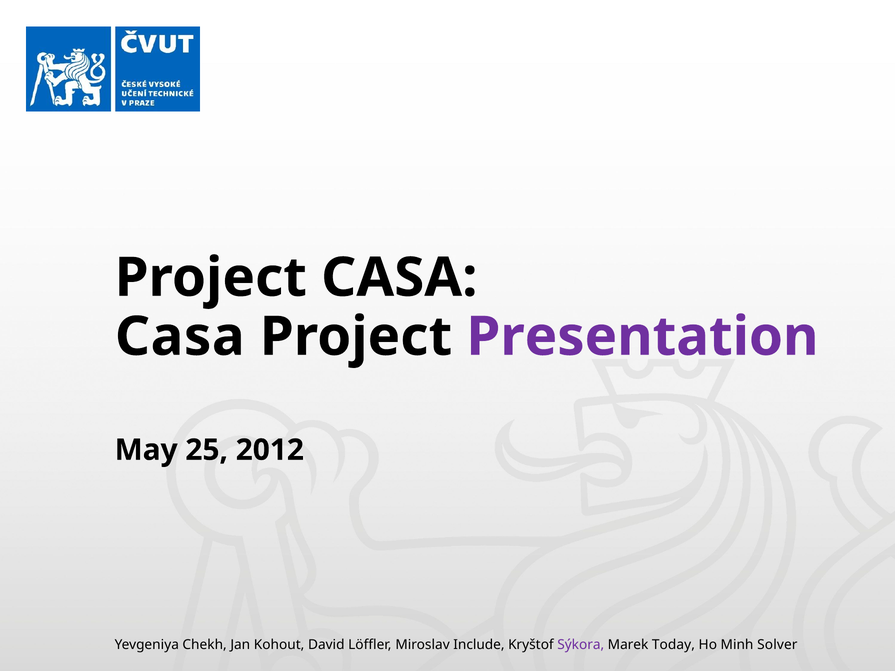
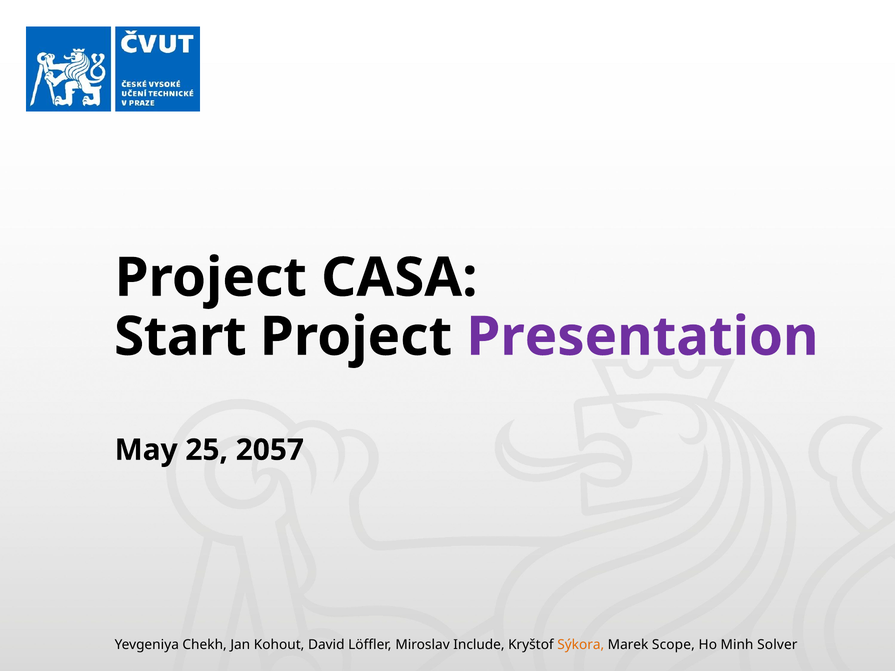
Casa: Casa -> Start (180, 337)
2012: 2012 -> 2057 (270, 450)
Sýkora colour: purple -> orange (581, 645)
Today: Today -> Scope (673, 645)
